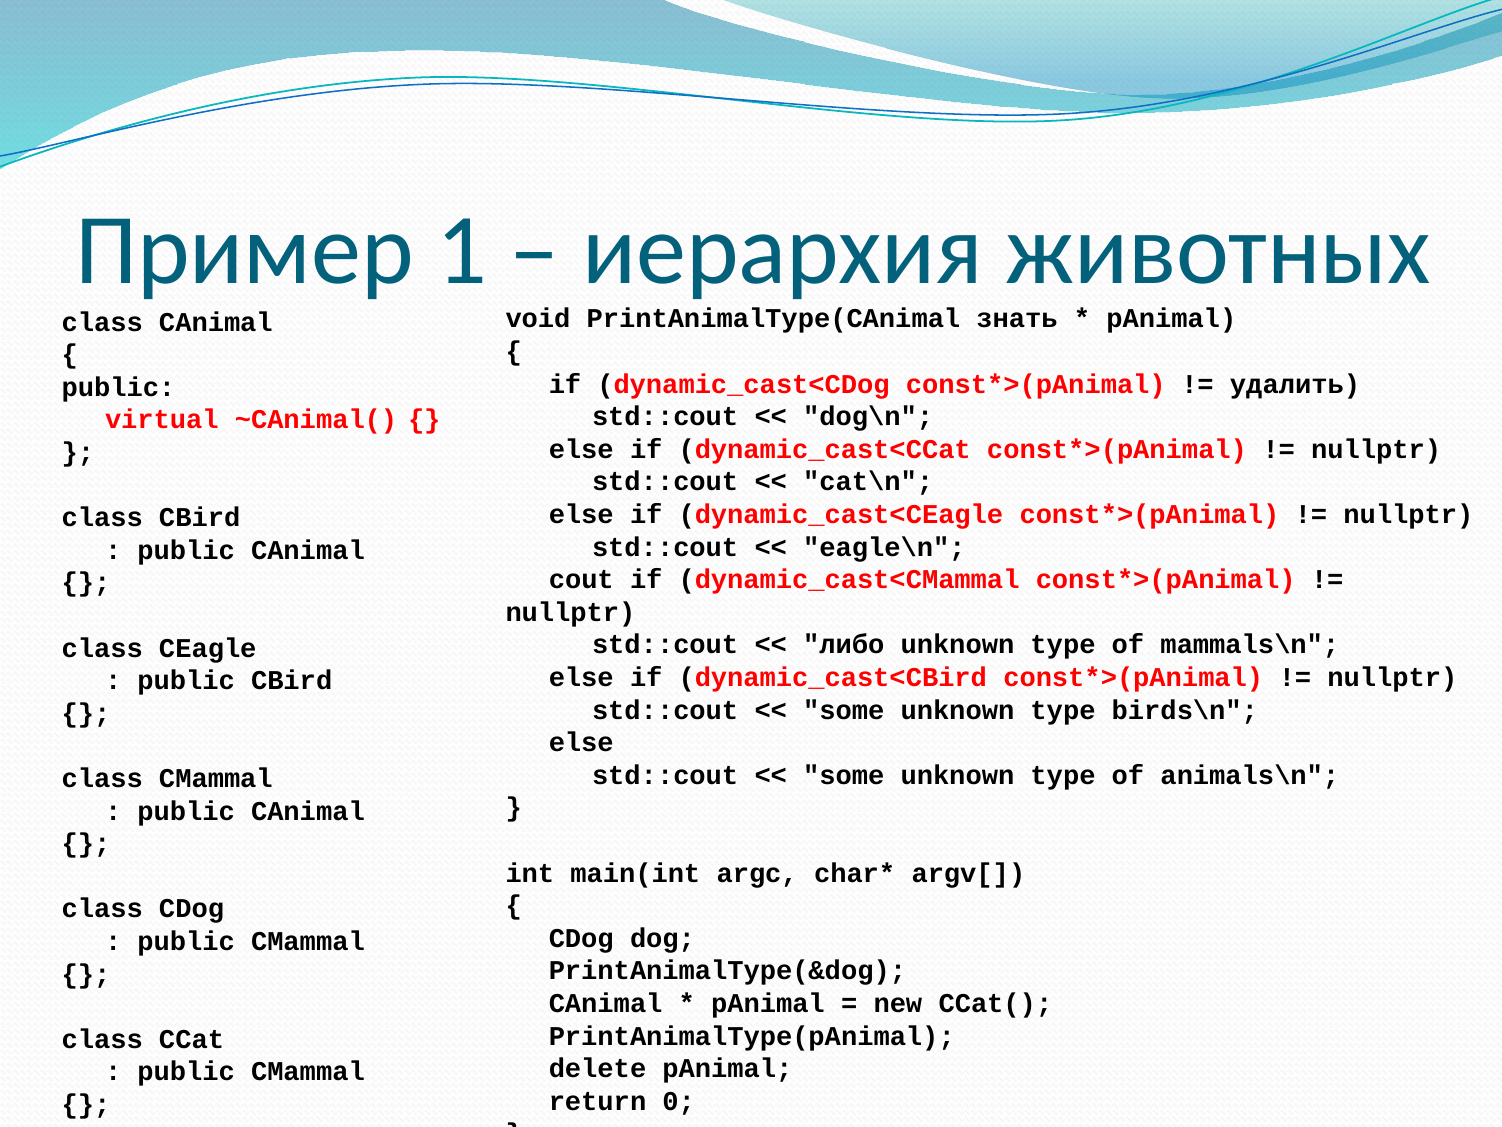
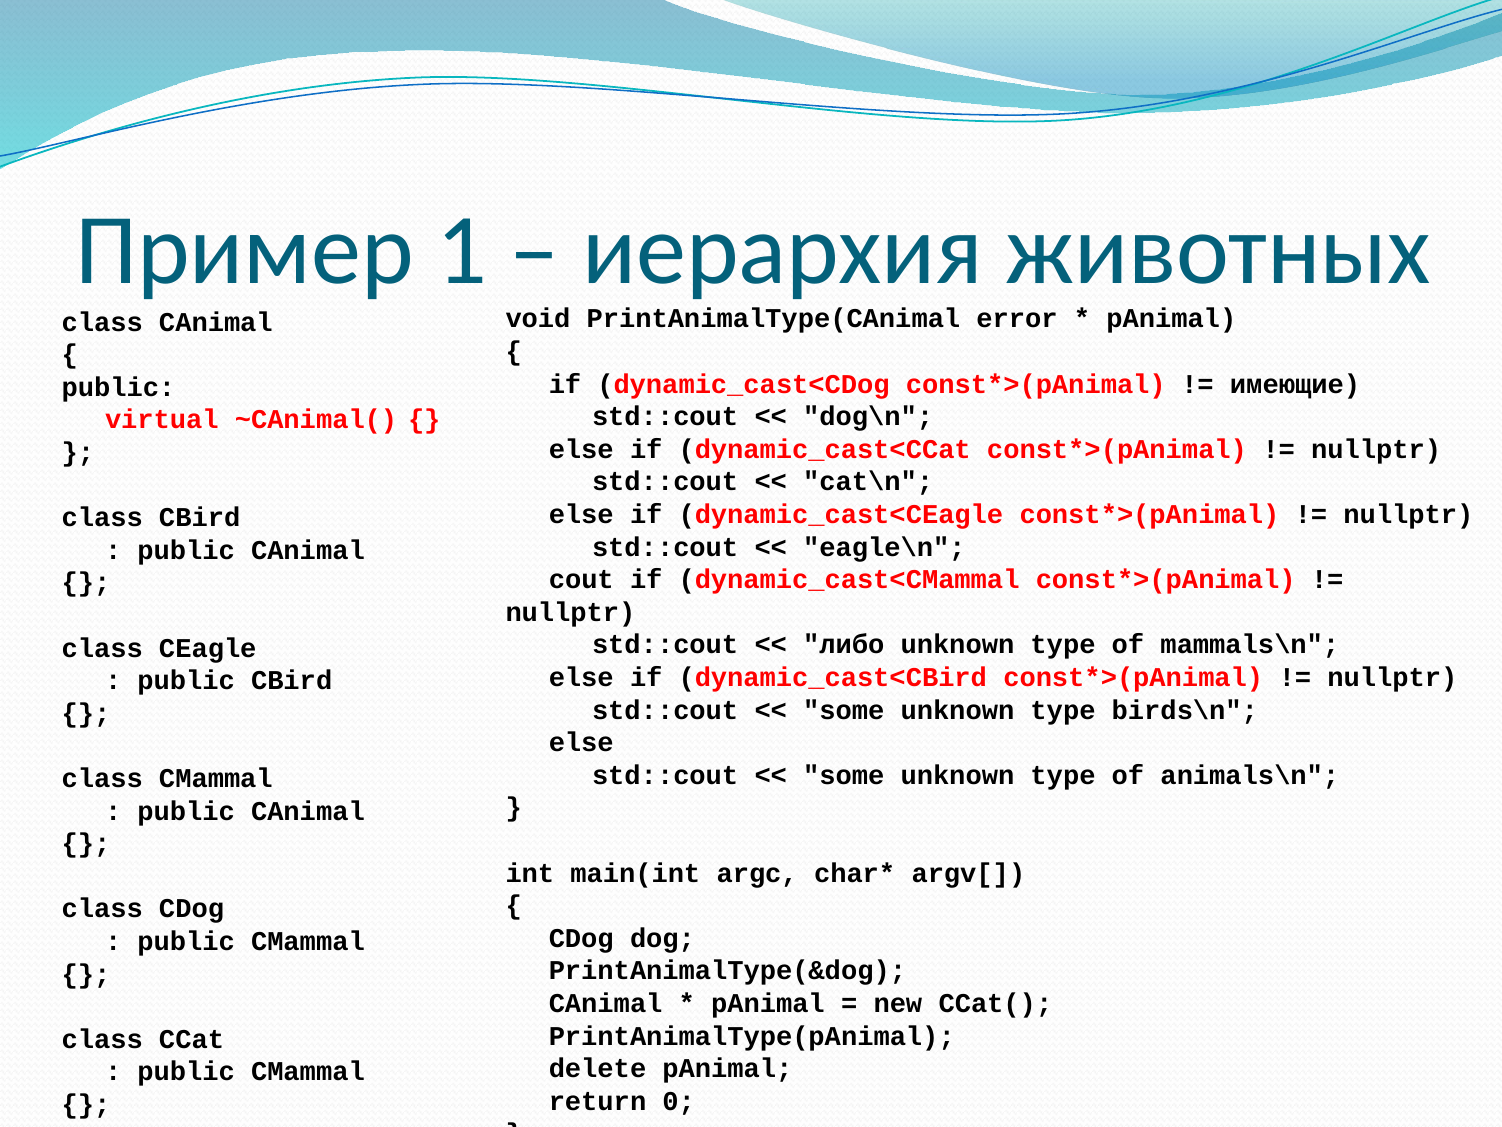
знать: знать -> error (1017, 319)
удалить: удалить -> имеющие (1295, 384)
